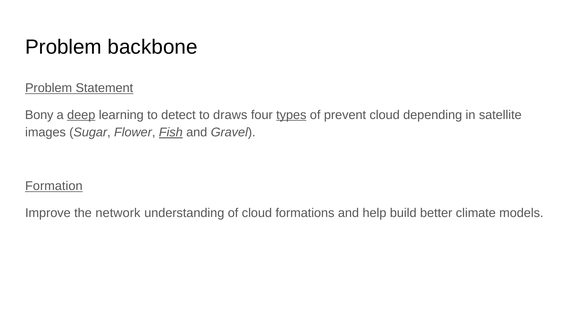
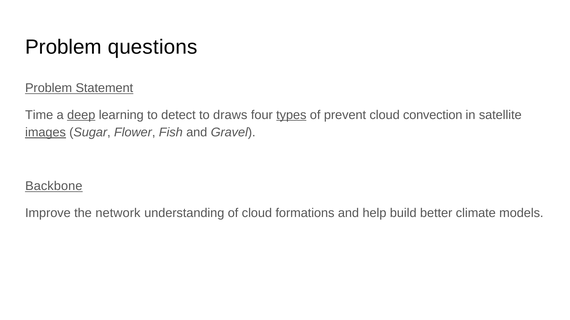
backbone: backbone -> questions (153, 47)
Bony: Bony -> Time (39, 115)
depending: depending -> convection (433, 115)
images underline: none -> present (45, 133)
Fish underline: present -> none (171, 133)
Formation: Formation -> Backbone (54, 186)
